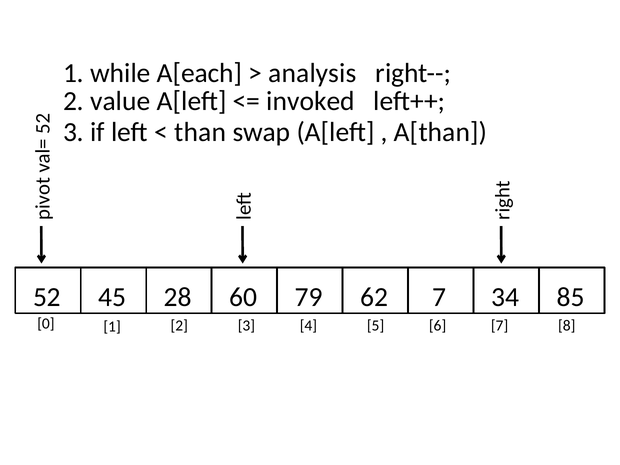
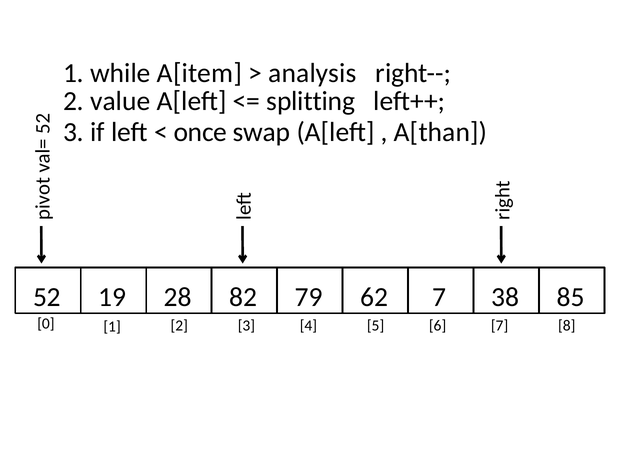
A[each: A[each -> A[item (199, 73)
invoked: invoked -> splitting (311, 101)
than: than -> once (200, 132)
45: 45 -> 19 (112, 297)
60: 60 -> 82 (243, 297)
34: 34 -> 38 (505, 297)
